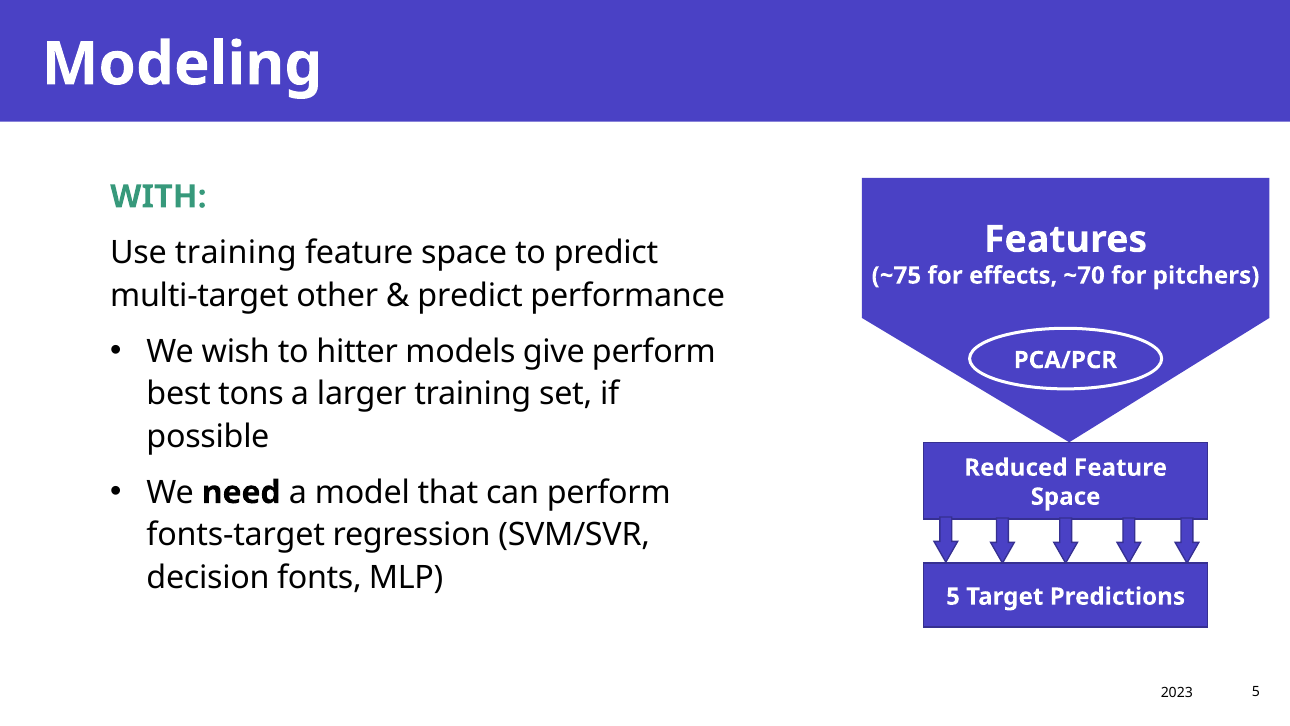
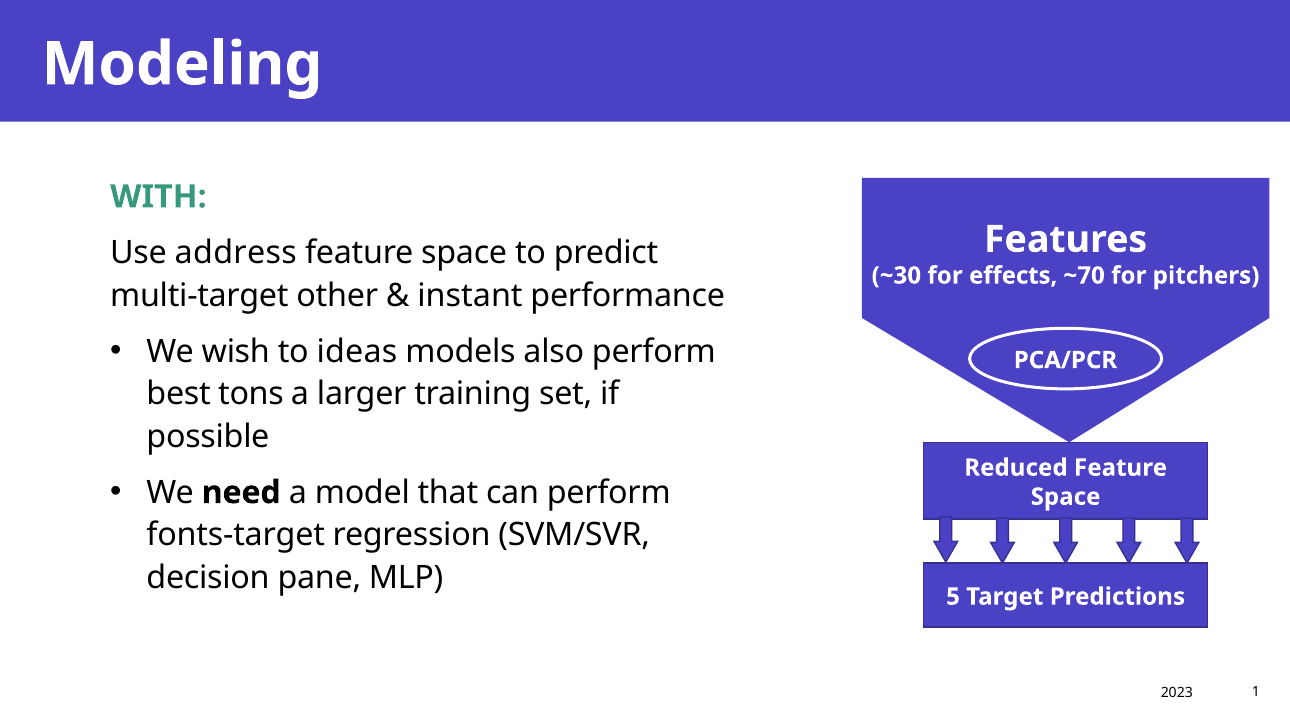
Use training: training -> address (236, 253)
~75: ~75 -> ~30 (896, 275)
predict: predict -> instant (470, 295)
hitter: hitter -> ideas (357, 351)
give: give -> also (554, 351)
fonts: fonts -> pane (319, 577)
2023 5: 5 -> 1 (1256, 692)
